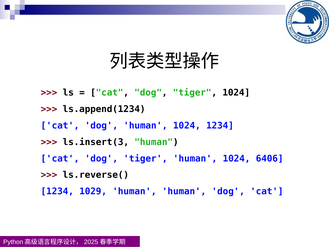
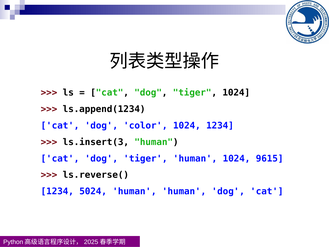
dog human: human -> color (146, 125)
6406: 6406 -> 9615 (270, 158)
1029: 1029 -> 5024 (93, 191)
